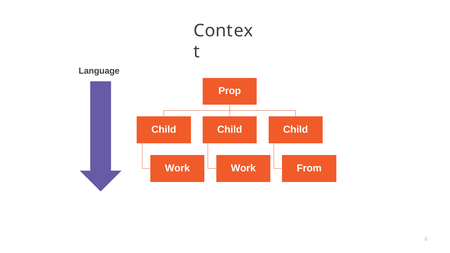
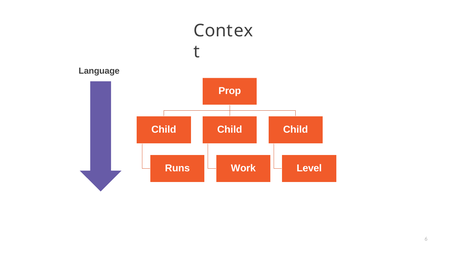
Work: Work -> Runs (177, 168)
From: From -> Level (309, 168)
